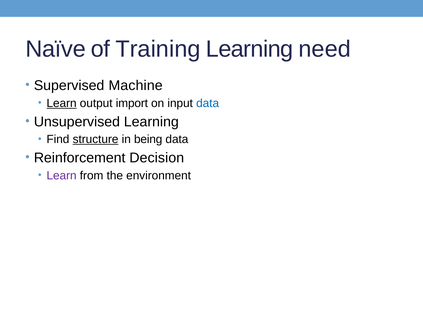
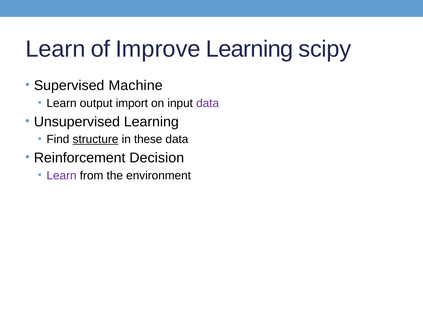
Naïve: Naïve -> Learn (55, 49)
Training: Training -> Improve (158, 49)
need: need -> scipy (325, 49)
Learn underline: present -> none (62, 103)
data colour: blue -> purple (208, 103)
being: being -> these (148, 139)
